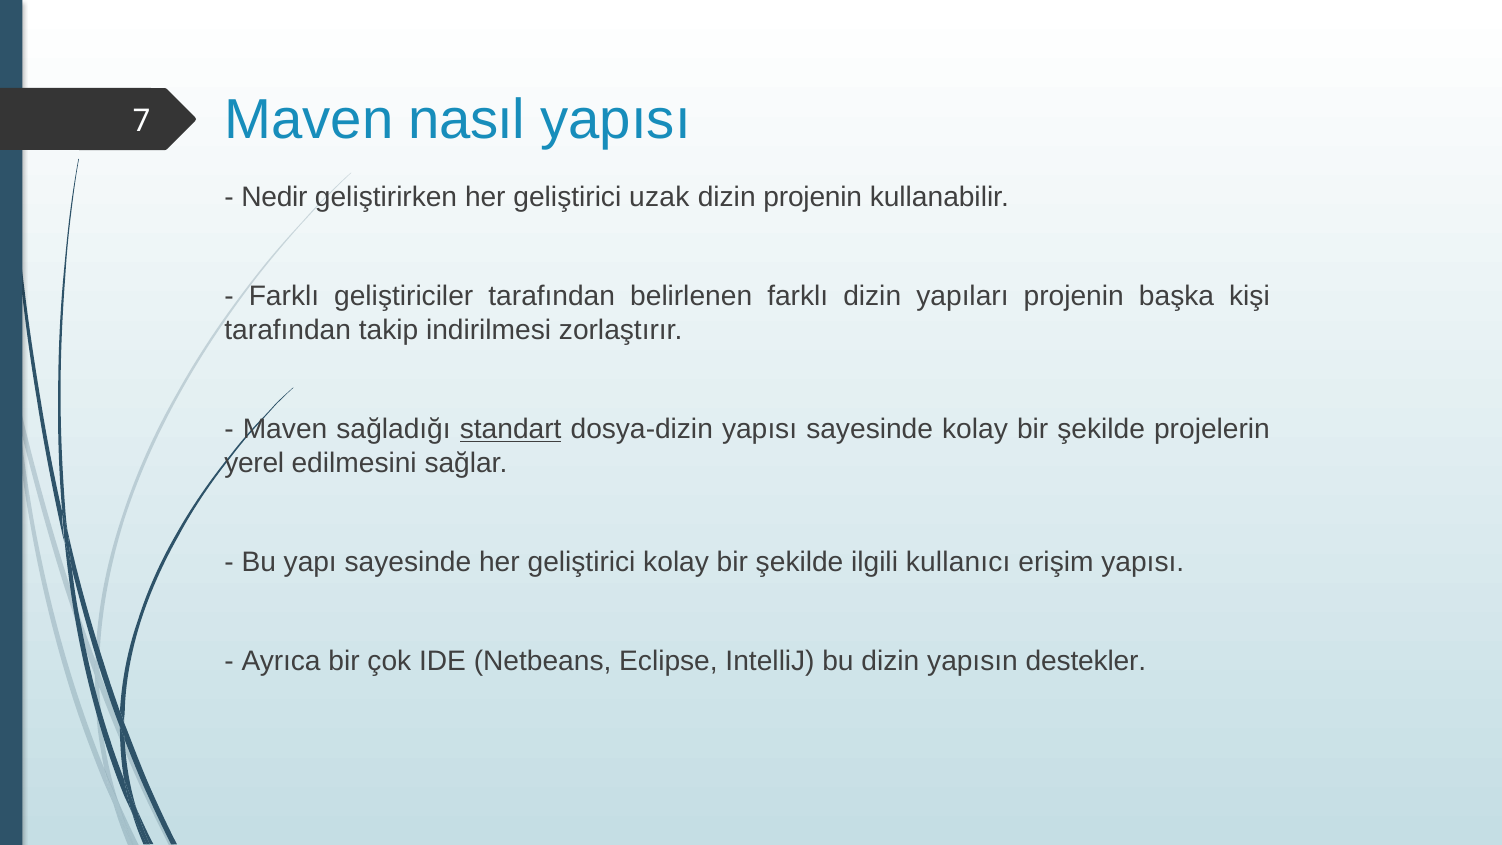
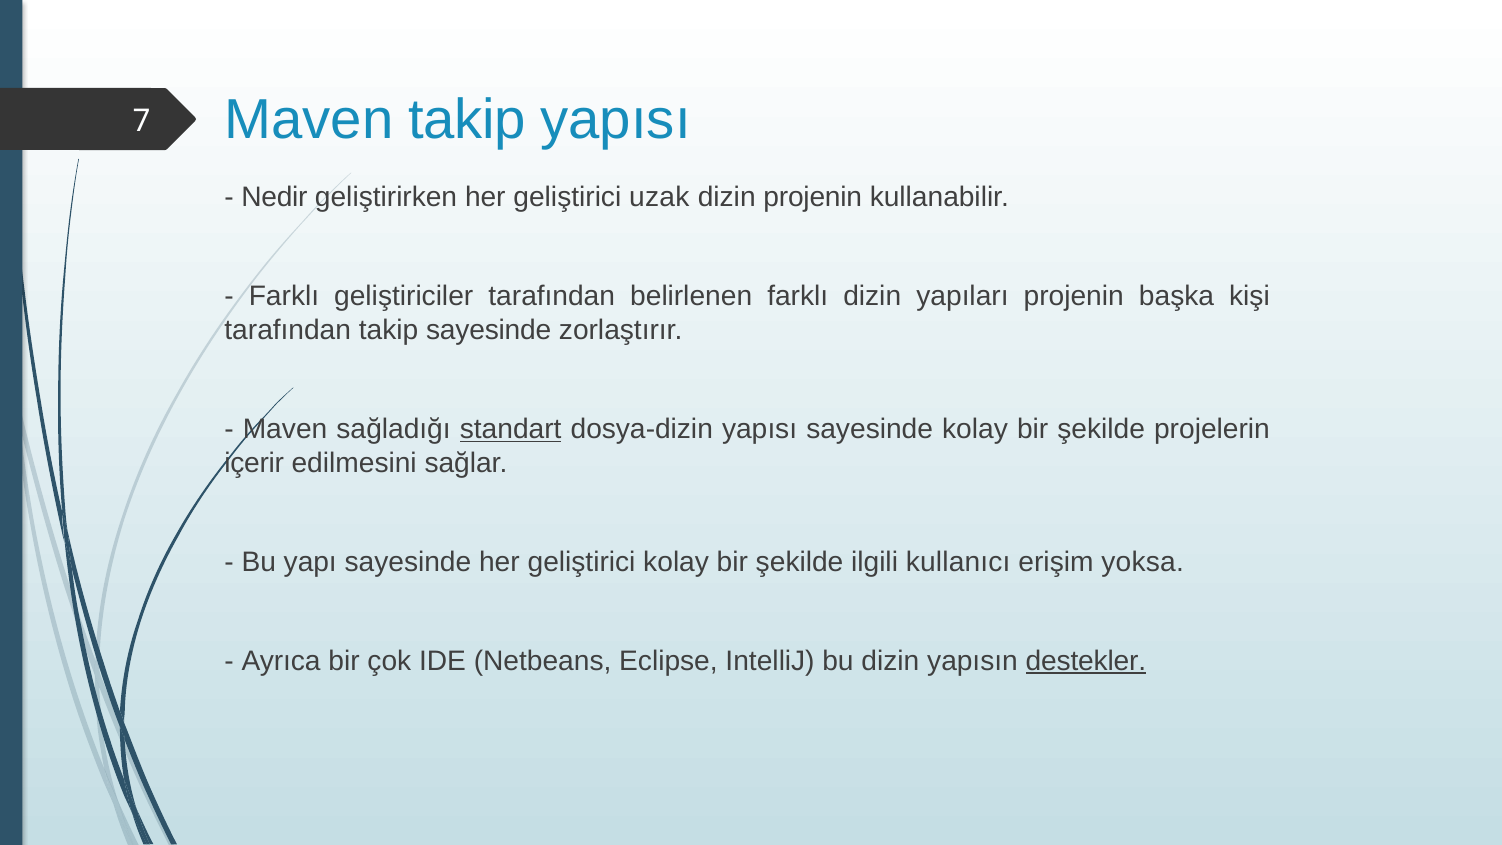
Maven nasıl: nasıl -> takip (467, 120)
takip indirilmesi: indirilmesi -> sayesinde (489, 330)
yerel: yerel -> içerir (254, 463)
erişim yapısı: yapısı -> yoksa (1143, 562)
destekler underline: none -> present (1086, 661)
